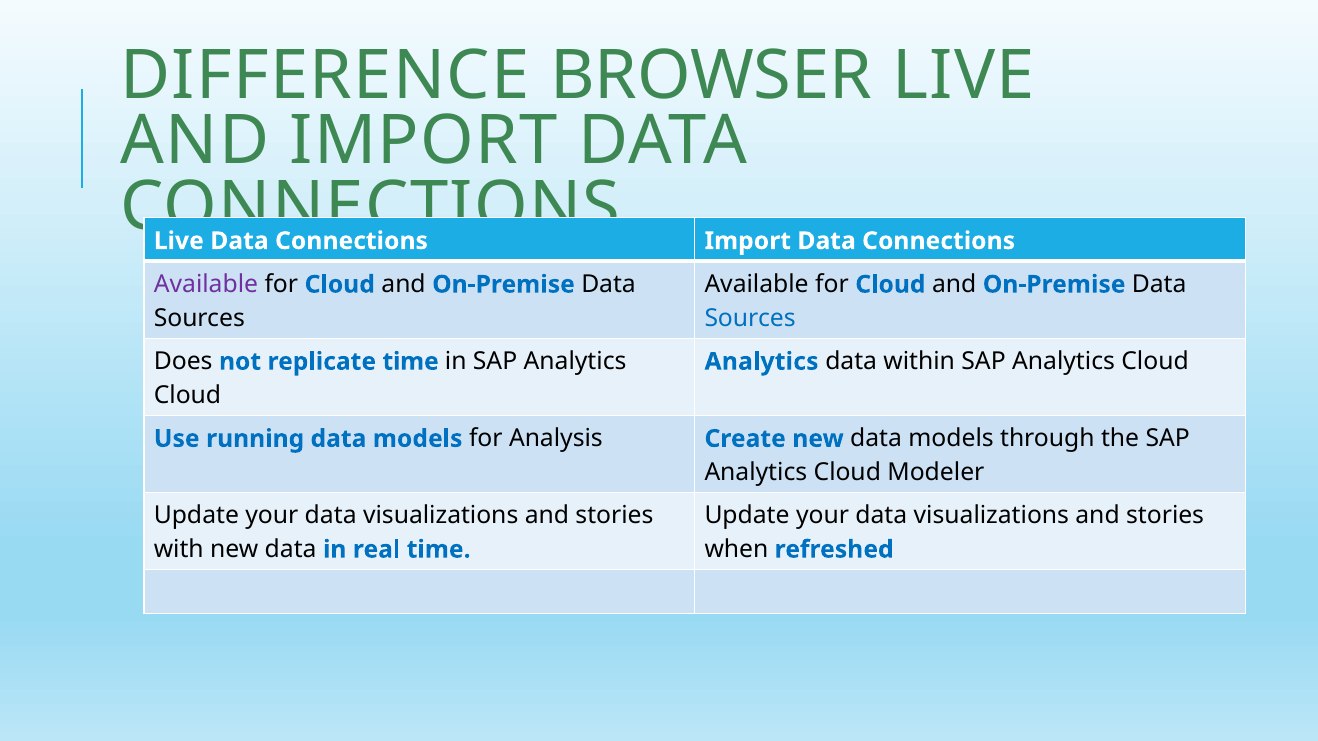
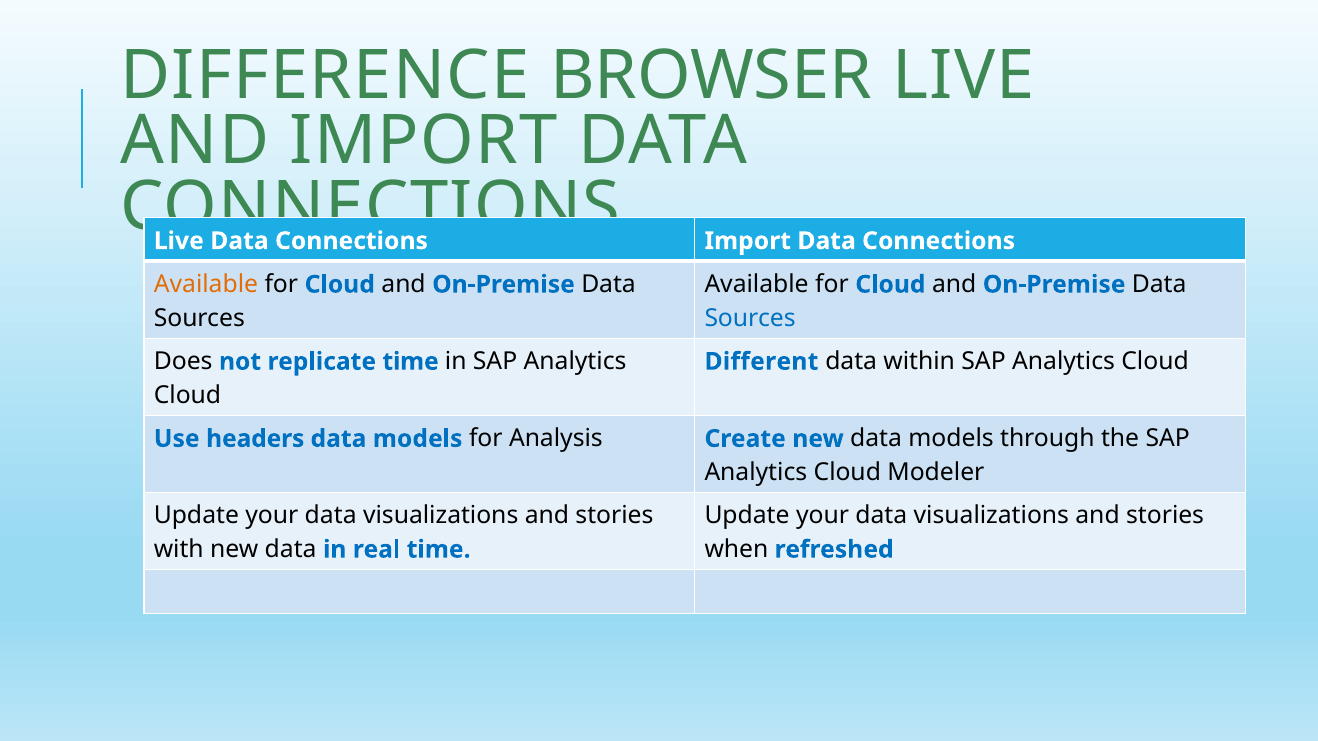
Available colour: purple -> orange (206, 285)
Analytics: Analytics -> Different (761, 362)
running: running -> headers (255, 439)
